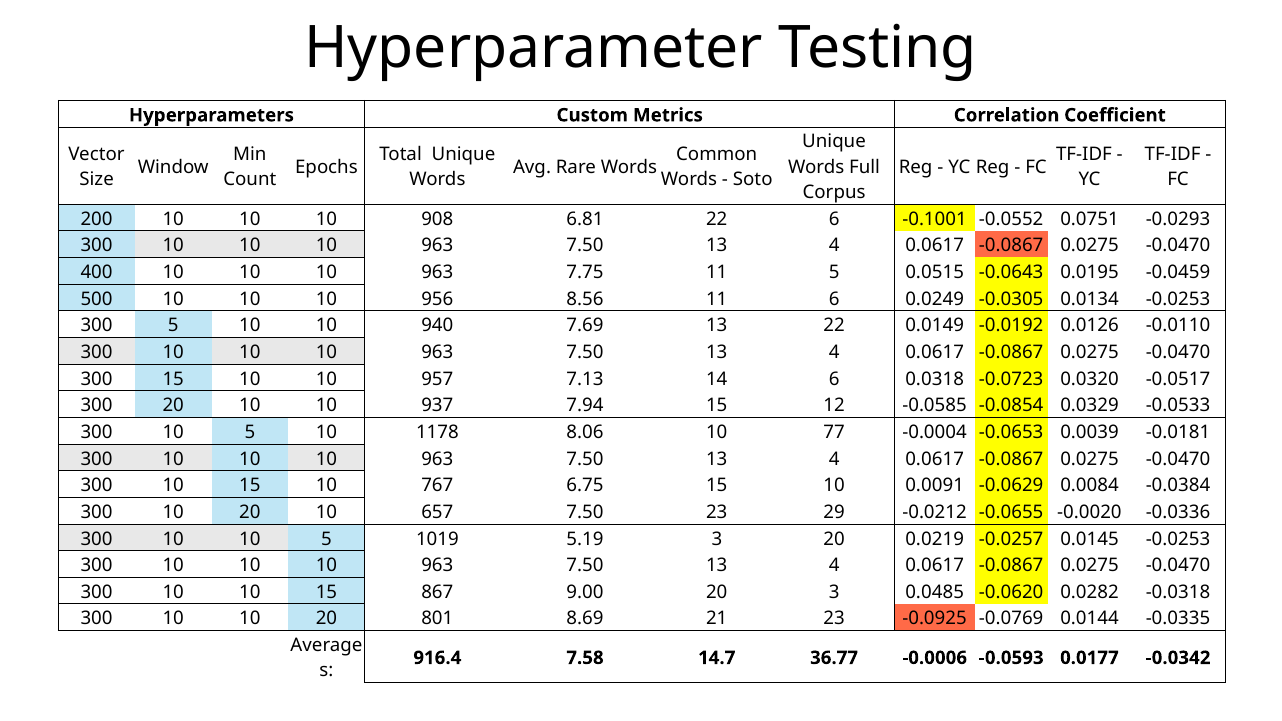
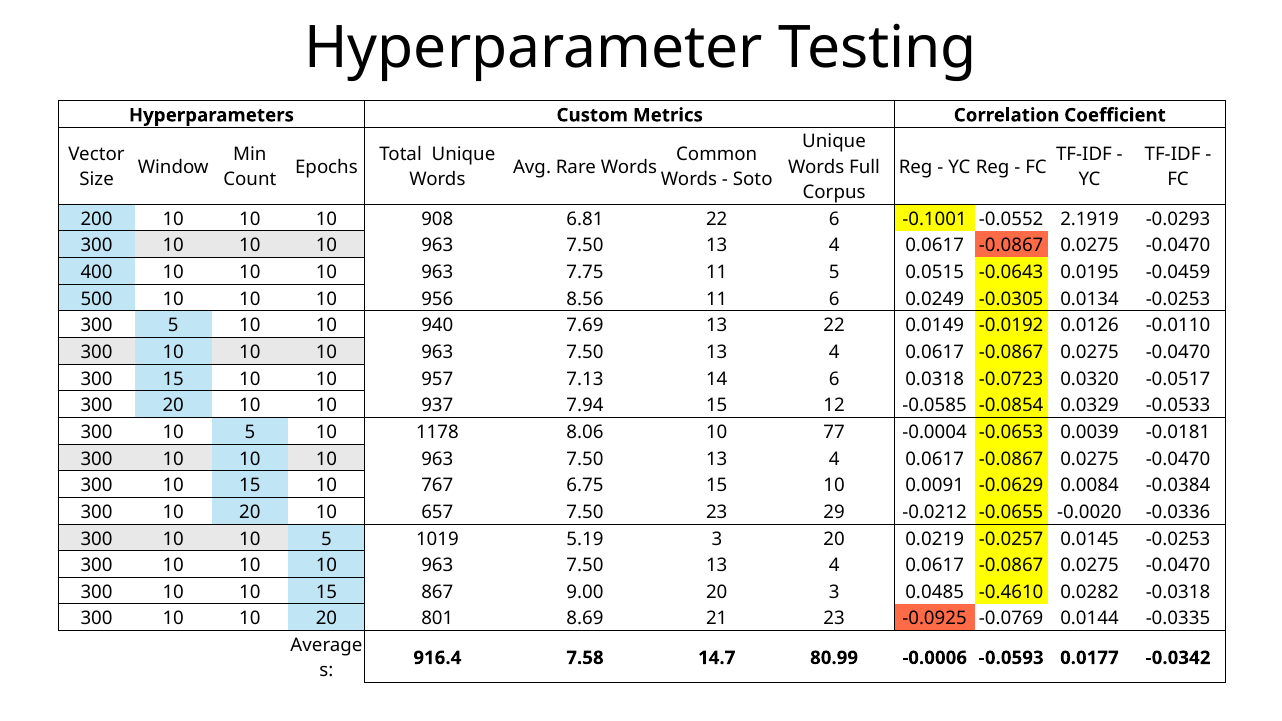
0.0751: 0.0751 -> 2.1919 (1090, 219)
-0.0620: -0.0620 -> -0.4610 (1011, 592)
36.77: 36.77 -> 80.99 (834, 658)
